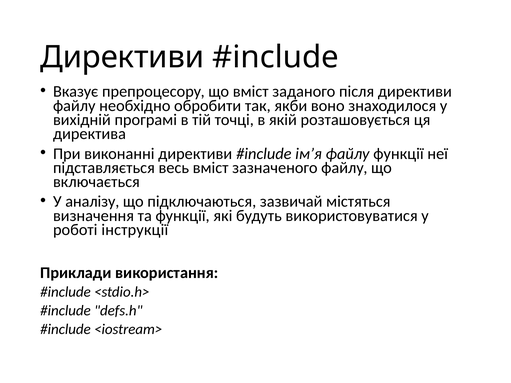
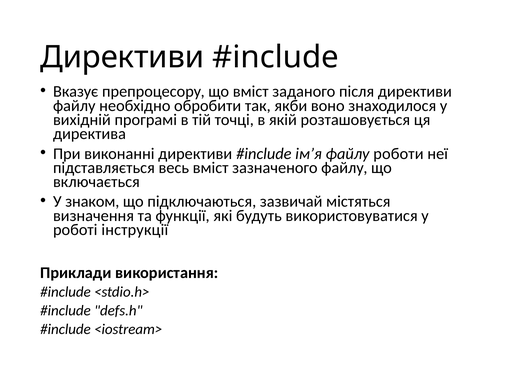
файлу функції: функції -> роботи (398, 154)
аналізу: аналізу -> знаком (92, 202)
